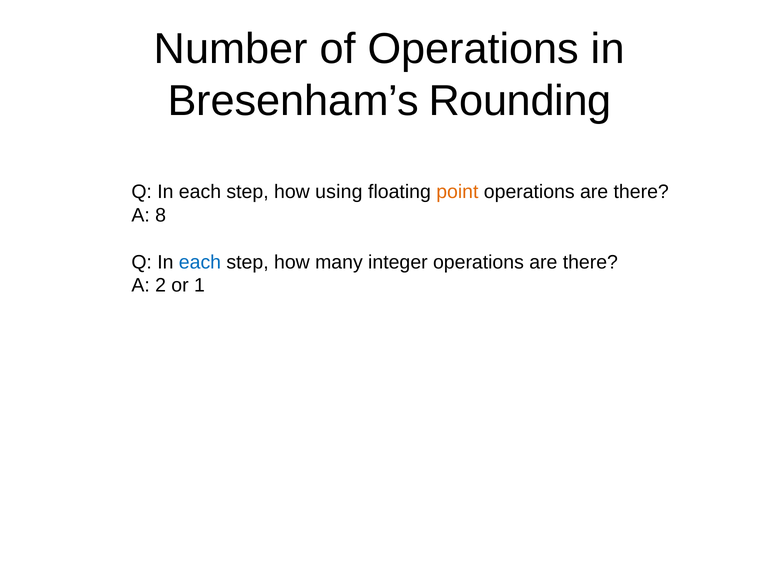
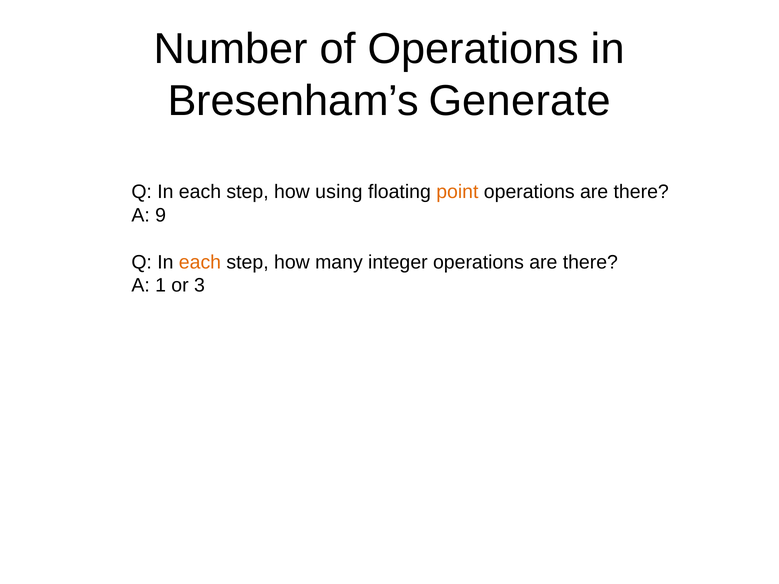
Rounding: Rounding -> Generate (520, 101)
8: 8 -> 9 (161, 216)
each colour: blue -> orange (200, 262)
2: 2 -> 1 (161, 286)
1: 1 -> 3 (199, 286)
